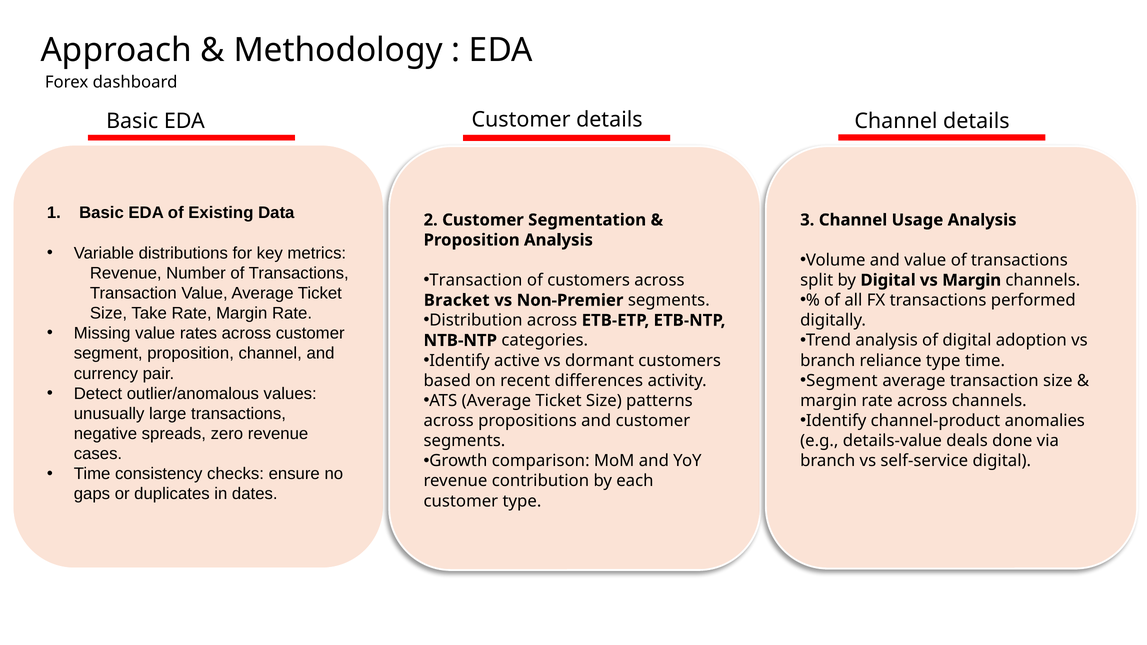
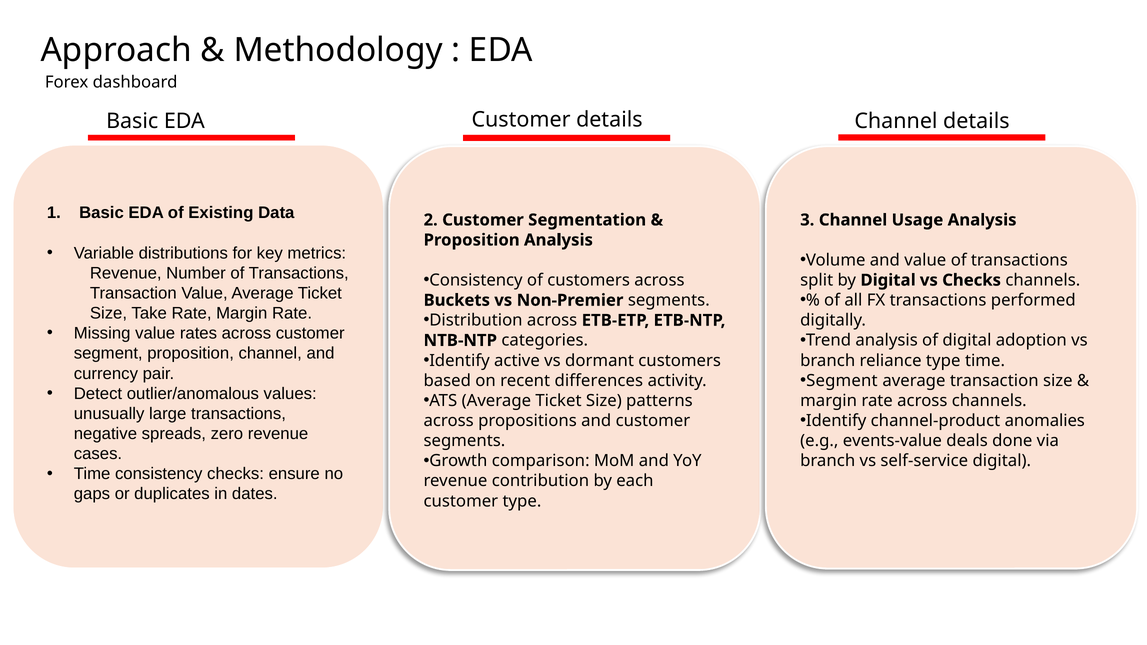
Transaction: Transaction -> Consistency (476, 280)
vs Margin: Margin -> Checks (972, 280)
Bracket: Bracket -> Buckets (457, 300)
details-value: details-value -> events-value (892, 441)
